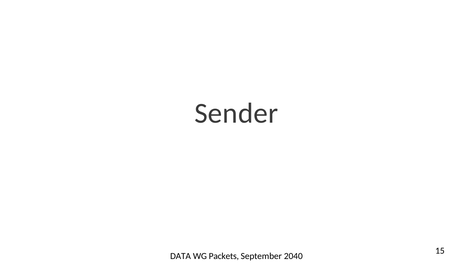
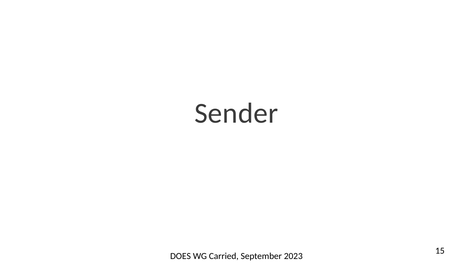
DATA: DATA -> DOES (180, 256)
Packets: Packets -> Carried (224, 256)
2040: 2040 -> 2023 (293, 256)
